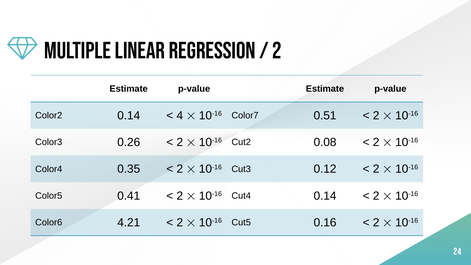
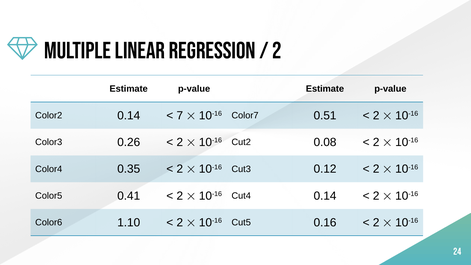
4: 4 -> 7 (180, 115)
4.21: 4.21 -> 1.10 (129, 223)
